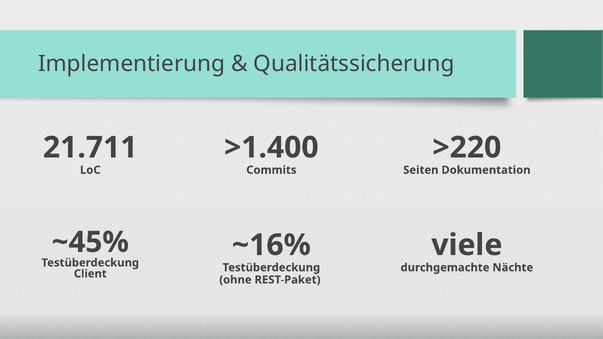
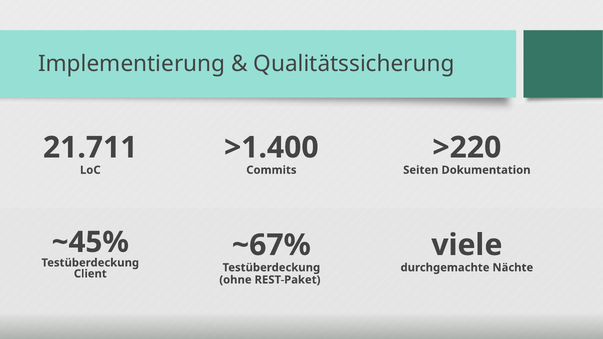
~16%: ~16% -> ~67% (271, 245)
